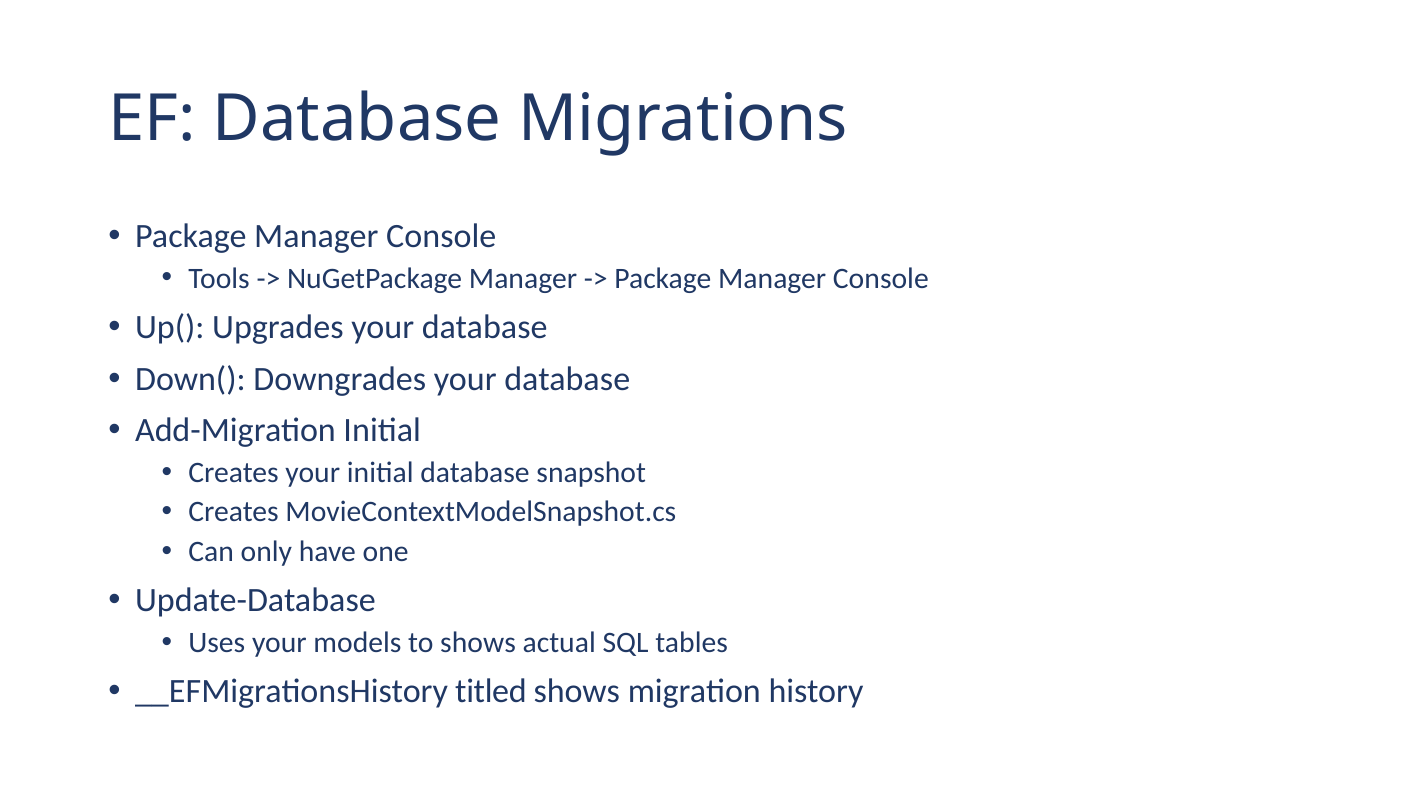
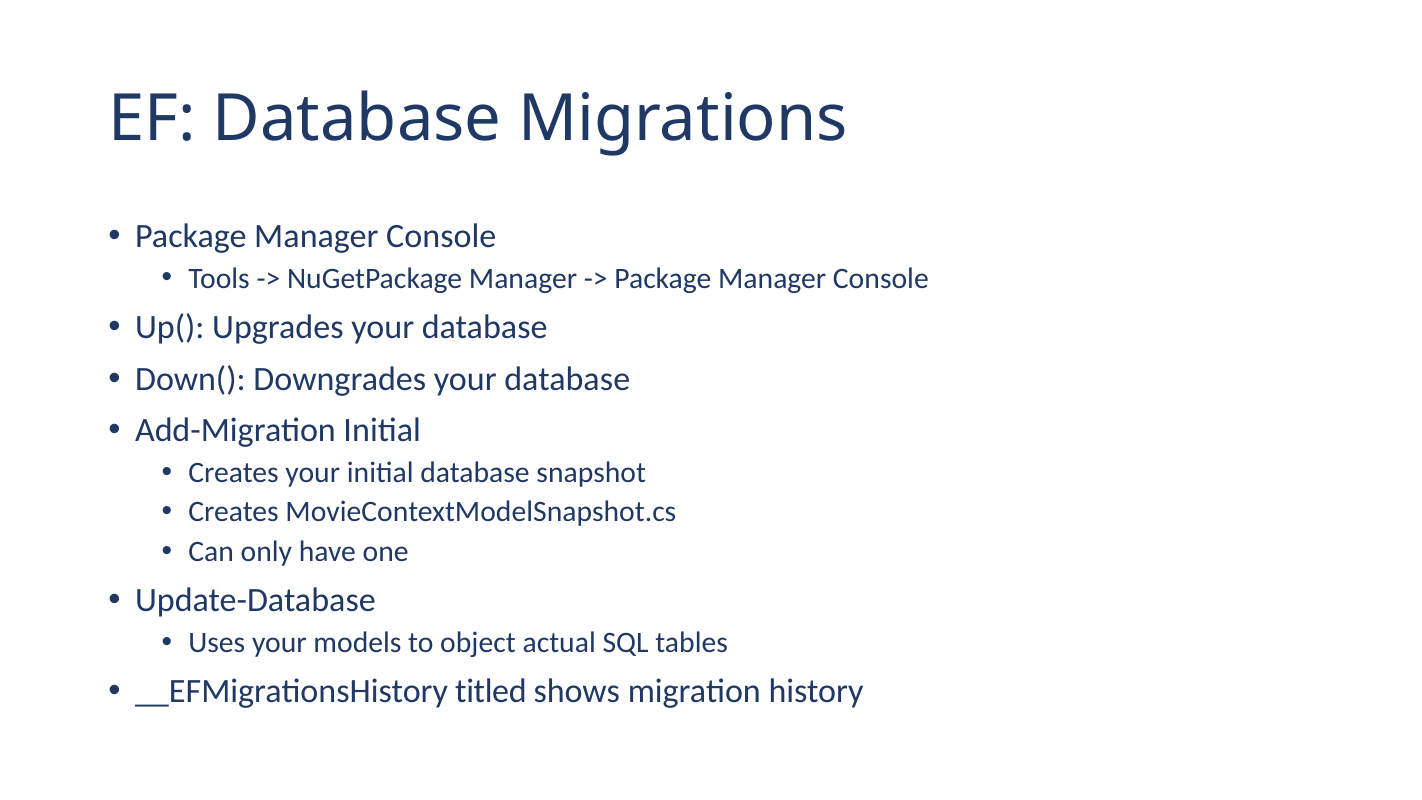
to shows: shows -> object (478, 642)
